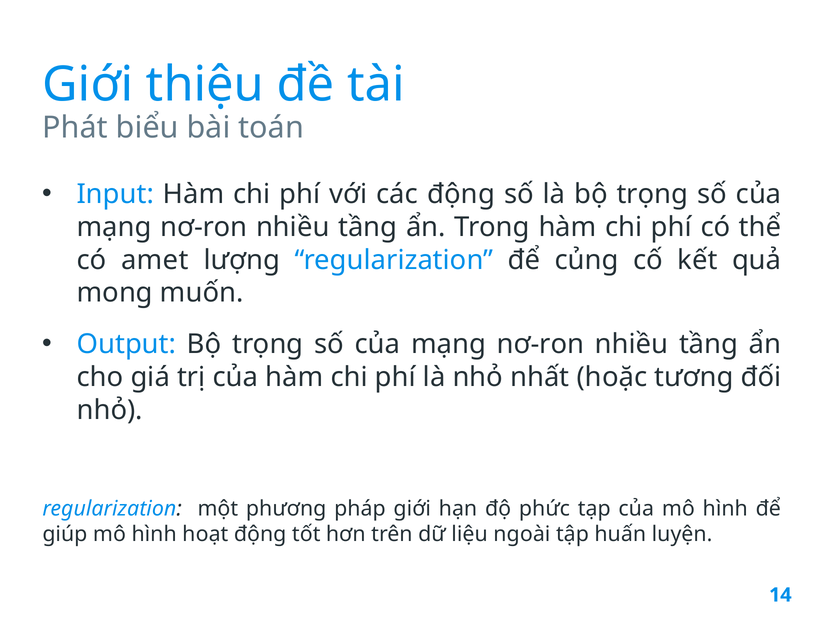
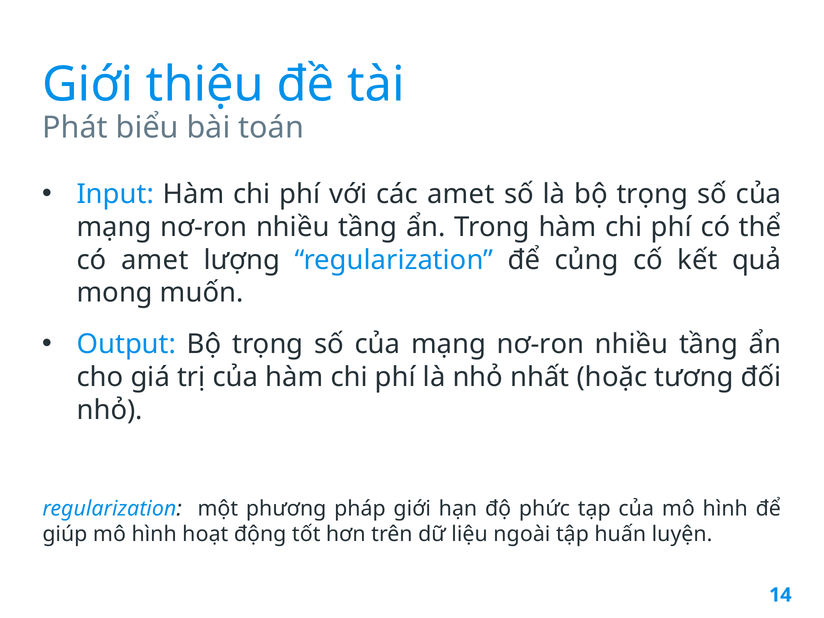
các động: động -> amet (461, 194)
